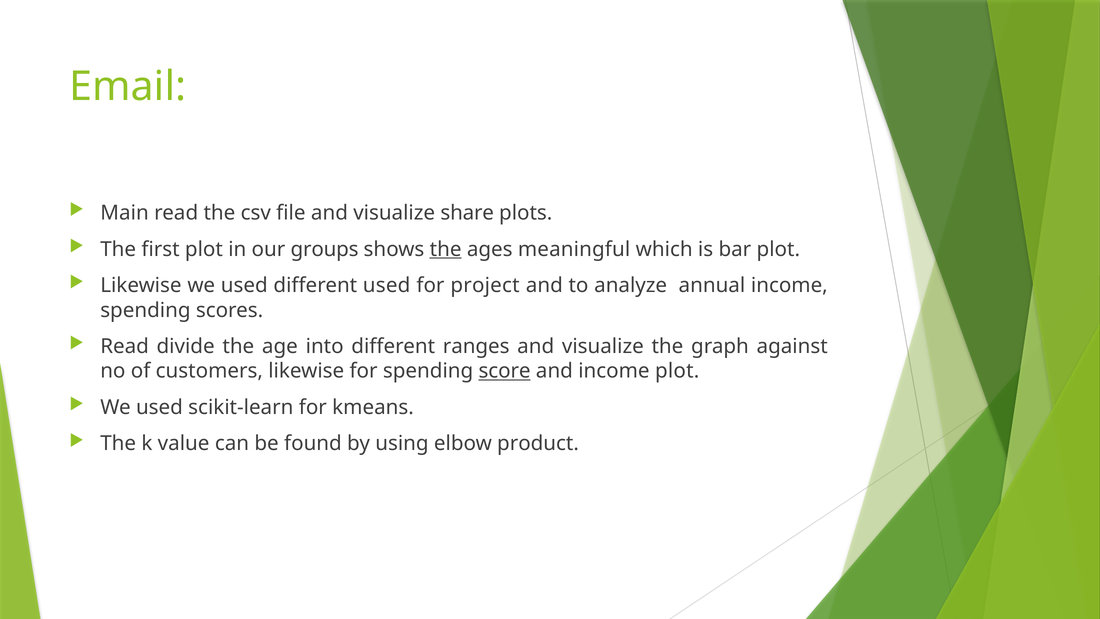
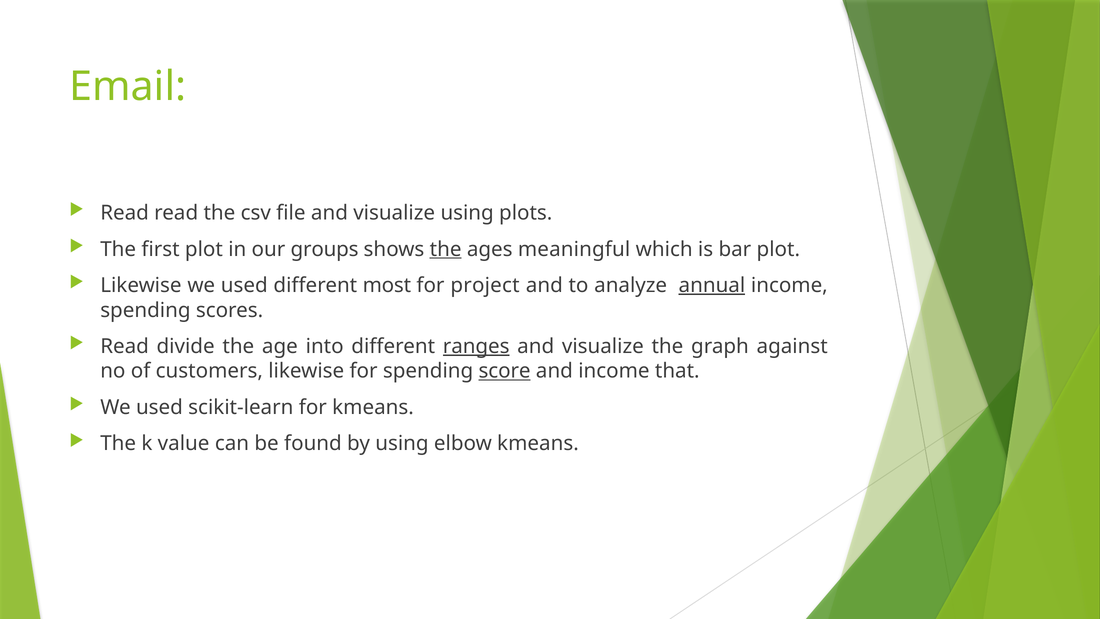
Main: Main -> Read (125, 213)
visualize share: share -> using (467, 213)
different used: used -> most (387, 285)
annual underline: none -> present (712, 285)
ranges underline: none -> present (476, 346)
income plot: plot -> that (677, 371)
elbow product: product -> kmeans (538, 443)
